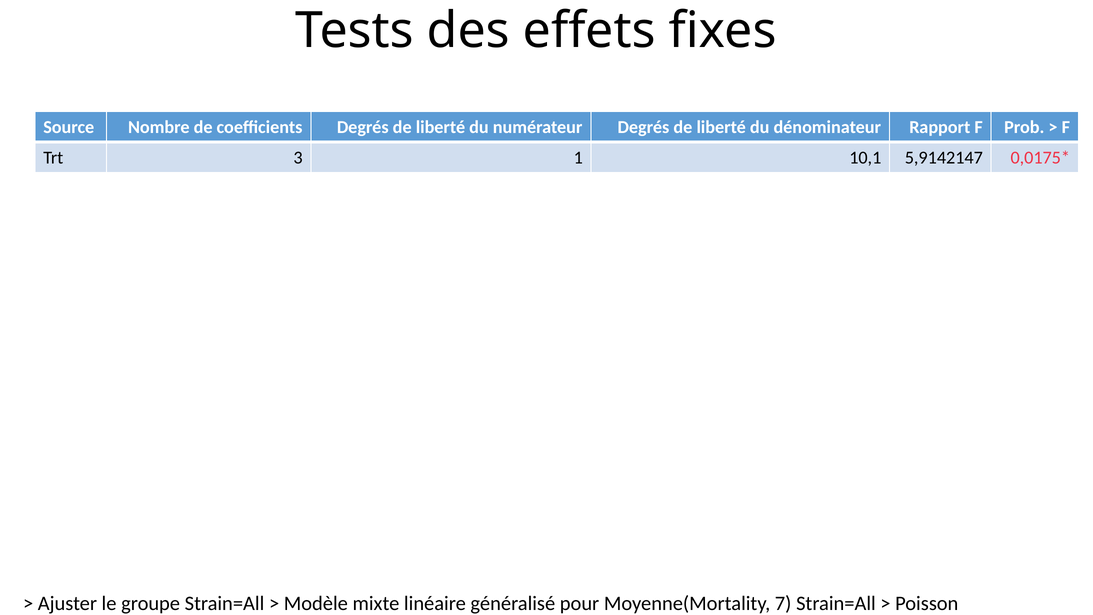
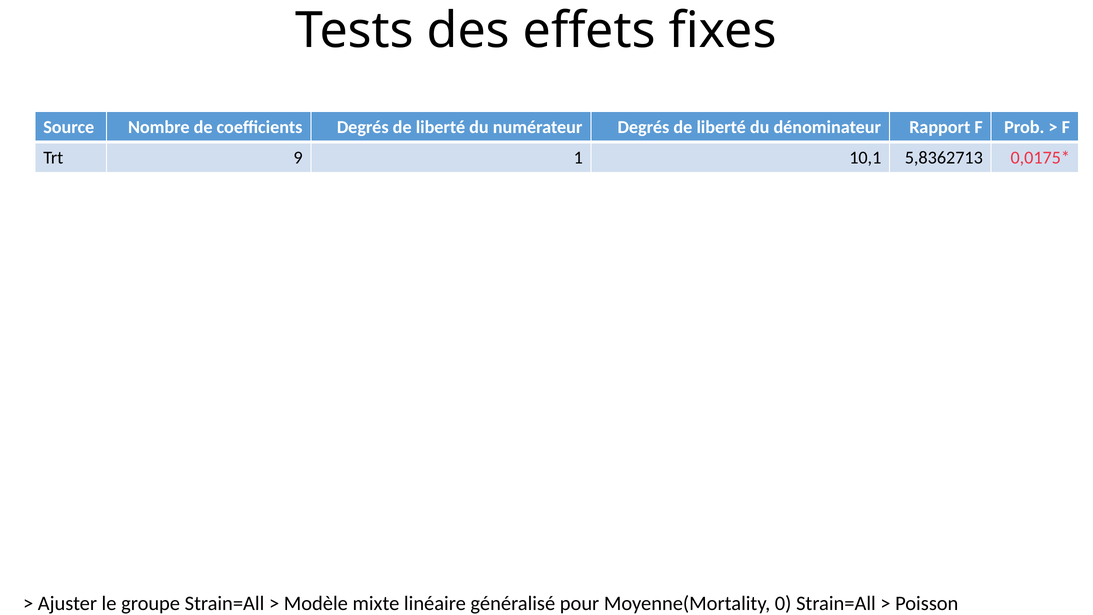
3: 3 -> 9 (298, 158)
5,9142147: 5,9142147 -> 5,8362713 (944, 158)
7: 7 -> 0 (783, 603)
